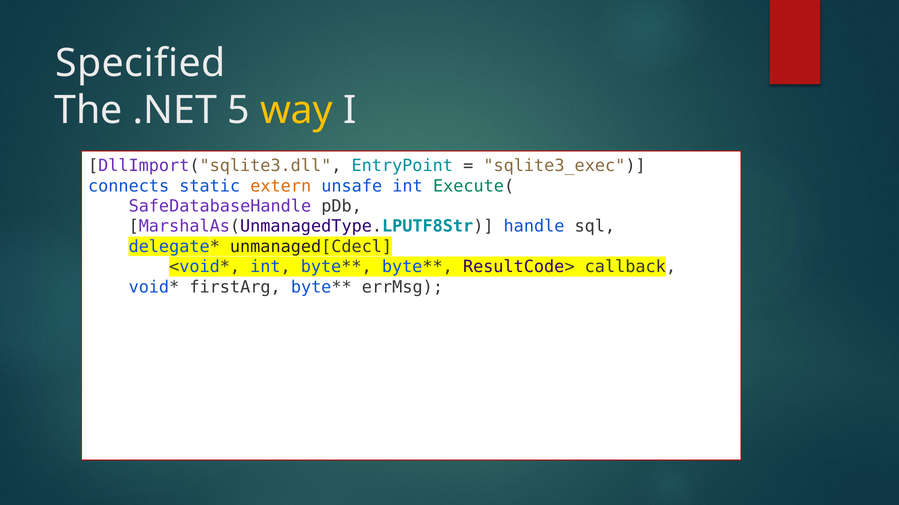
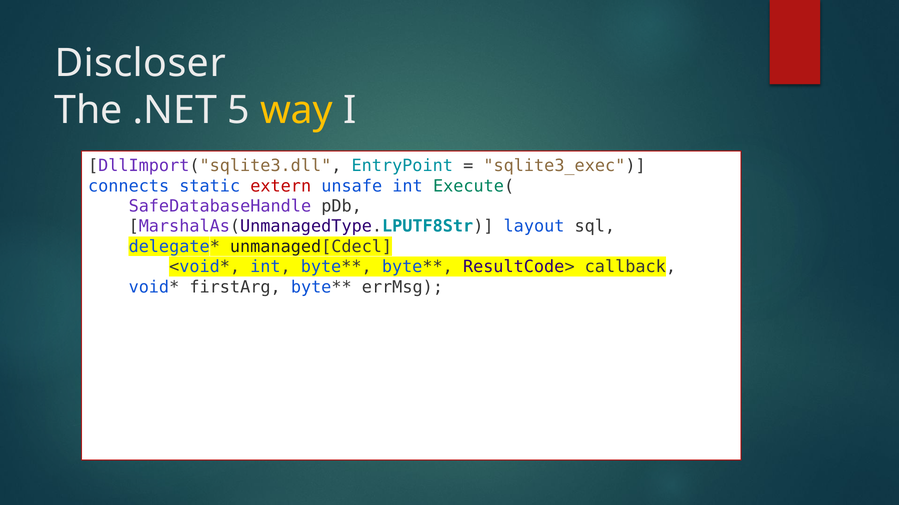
Specified: Specified -> Discloser (140, 63)
extern colour: orange -> red (281, 186)
handle: handle -> layout (534, 227)
